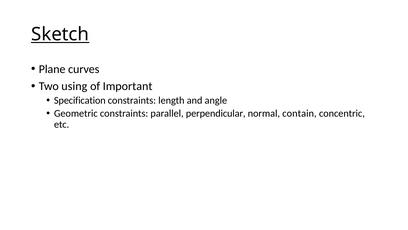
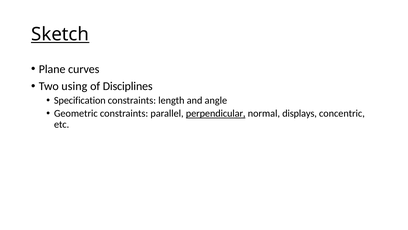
Important: Important -> Disciplines (128, 86)
perpendicular underline: none -> present (216, 113)
contain: contain -> displays (300, 113)
